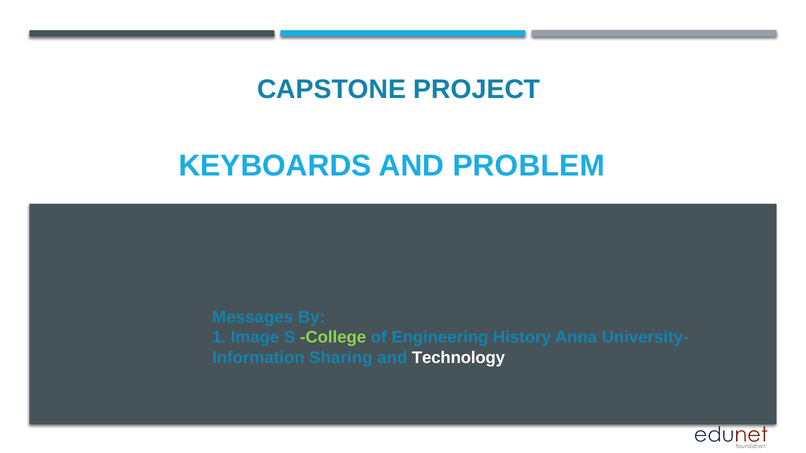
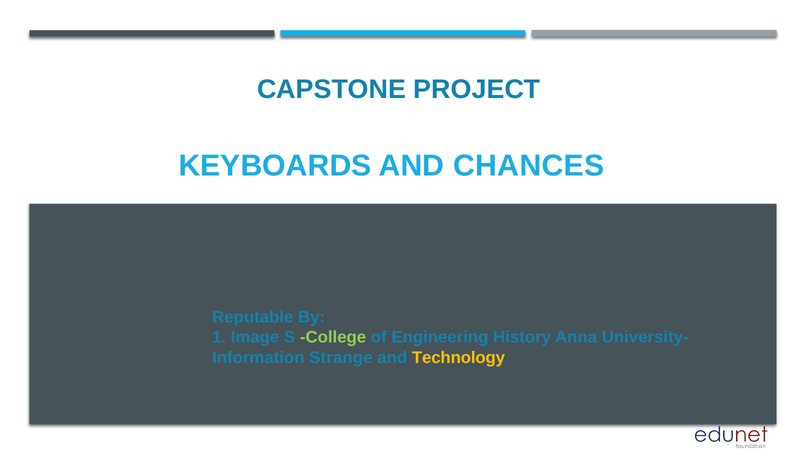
PROBLEM: PROBLEM -> CHANCES (529, 166)
Messages: Messages -> Reputable (253, 317)
Sharing: Sharing -> Strange (341, 358)
Technology colour: white -> yellow (458, 358)
